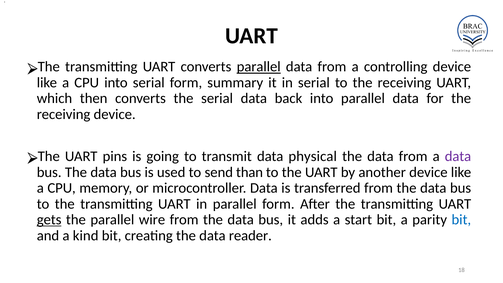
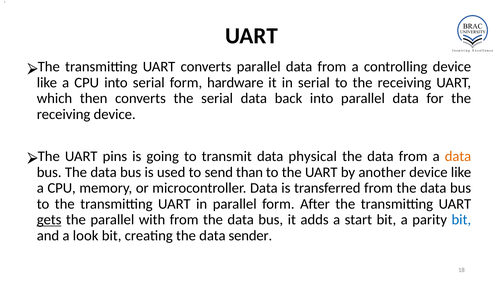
parallel underline: present -> none (259, 67)
summary: summary -> hardware (235, 83)
data colour: purple -> orange (458, 156)
wire: wire -> with (152, 220)
kind: kind -> look (86, 235)
reader: reader -> sender (250, 235)
